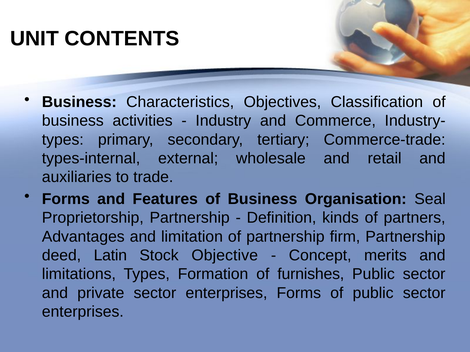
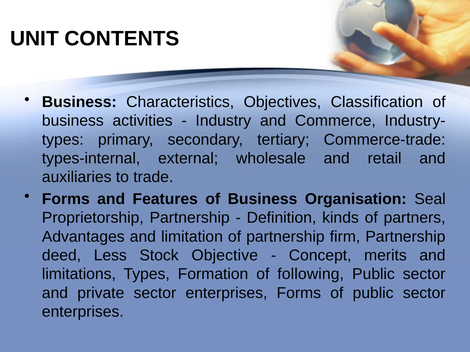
Latin: Latin -> Less (110, 256)
furnishes: furnishes -> following (311, 275)
